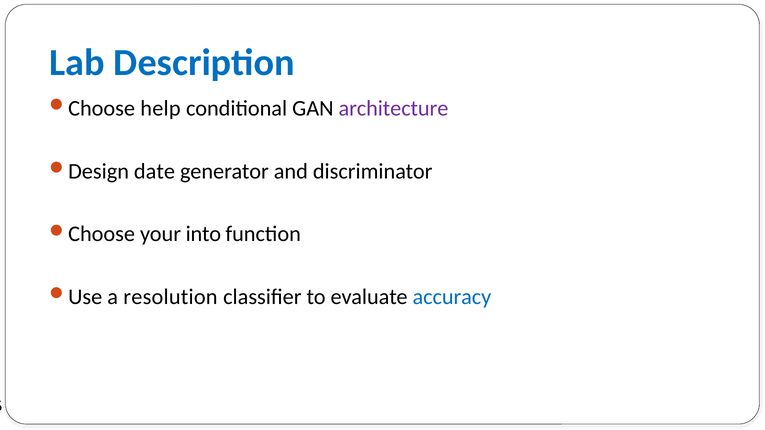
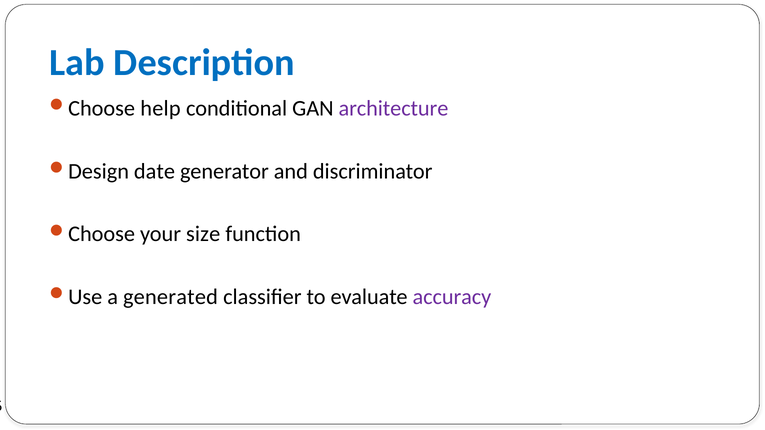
into: into -> size (203, 234)
resolution: resolution -> generated (170, 297)
accuracy colour: blue -> purple (452, 297)
